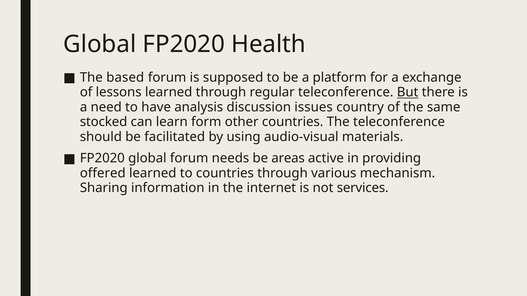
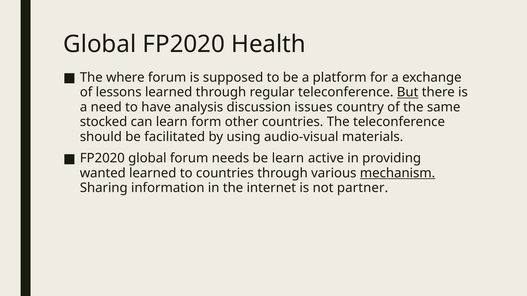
based: based -> where (125, 78)
be areas: areas -> learn (288, 158)
offered: offered -> wanted (103, 173)
mechanism underline: none -> present (398, 173)
services: services -> partner (363, 188)
